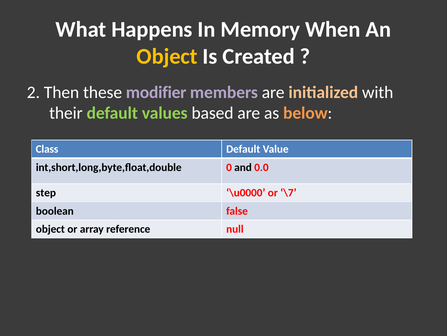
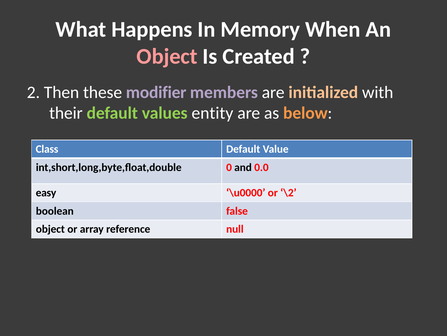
Object colour: yellow -> pink (167, 56)
based: based -> entity (212, 113)
step: step -> easy (46, 192)
\7: \7 -> \2 (288, 192)
